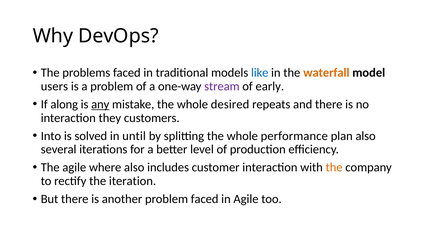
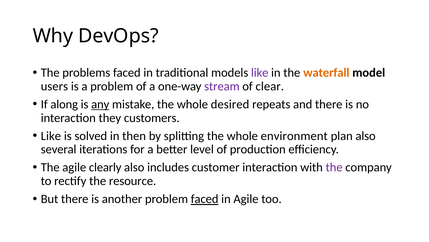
like colour: blue -> purple (260, 73)
early: early -> clear (270, 86)
Into: Into -> Like (51, 136)
until: until -> then (134, 136)
performance: performance -> environment (294, 136)
where: where -> clearly (105, 167)
the colour: orange -> purple (334, 167)
iteration: iteration -> resource (133, 181)
faced underline: none -> present (205, 199)
